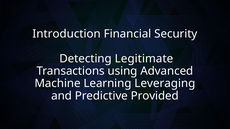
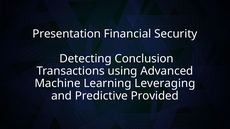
Introduction: Introduction -> Presentation (67, 34)
Legitimate: Legitimate -> Conclusion (144, 59)
